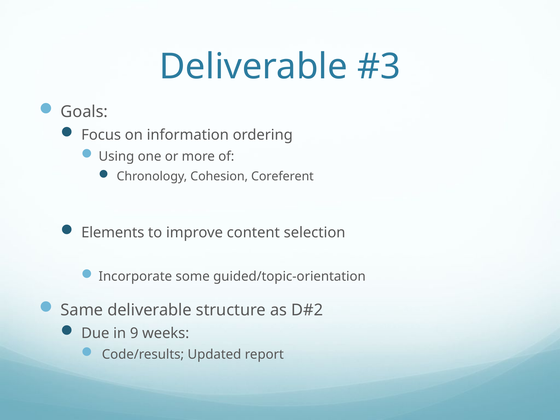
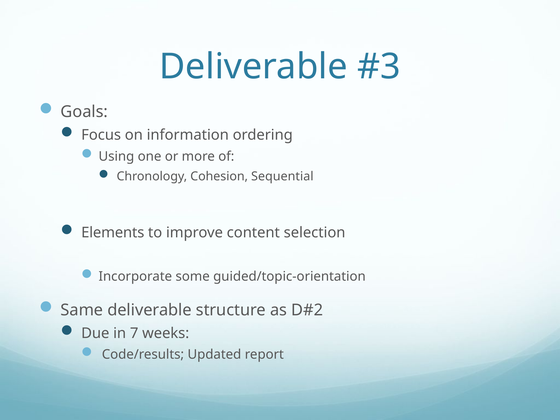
Coreferent: Coreferent -> Sequential (282, 176)
9: 9 -> 7 (134, 333)
